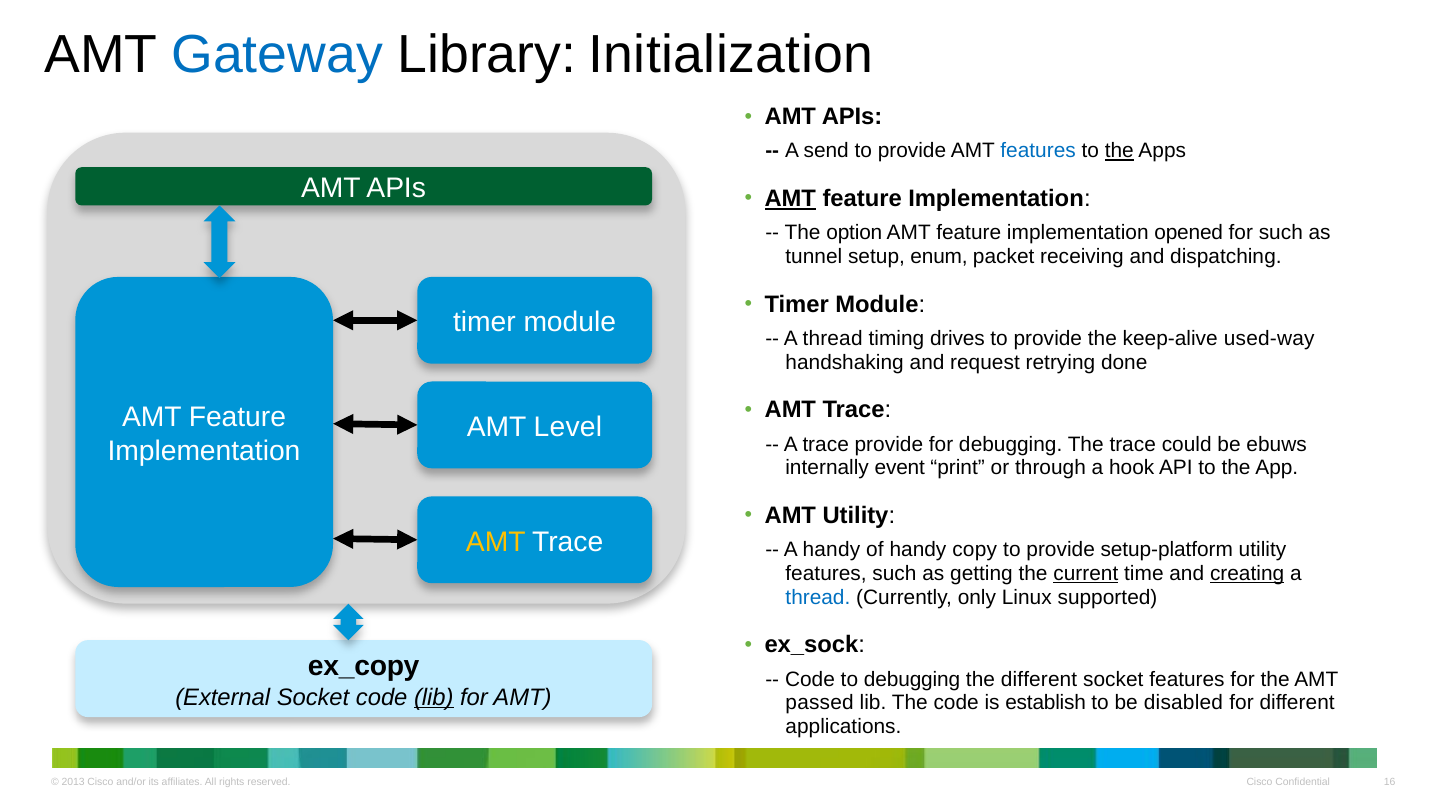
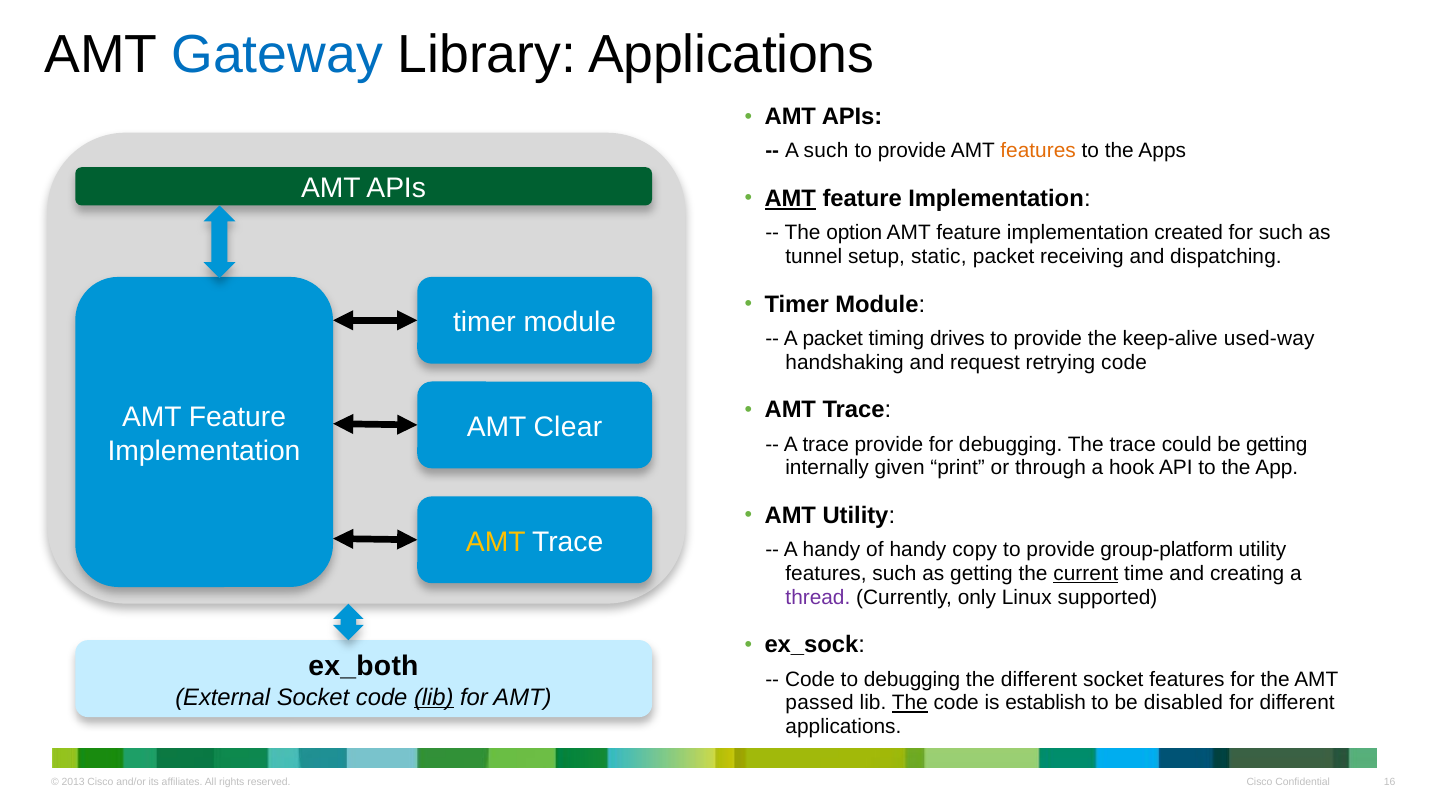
Library Initialization: Initialization -> Applications (731, 54)
A send: send -> such (826, 151)
features colour: blue -> orange (1038, 151)
the underline: present -> none (1119, 151)
opened: opened -> created (1189, 233)
enum: enum -> static (939, 257)
thread: thread -> packet (833, 339)
retrying done: done -> code (1124, 362)
Level: Level -> Clear (568, 427)
be ebuws: ebuws -> getting (1277, 444)
event: event -> given (900, 468)
setup-platform: setup-platform -> group-platform (1167, 550)
creating underline: present -> none (1247, 574)
thread colour: blue -> purple (818, 597)
ex_copy: ex_copy -> ex_both (363, 666)
The underline: none -> present (910, 703)
